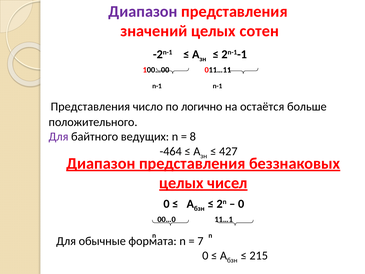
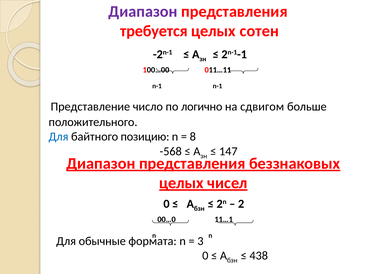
значений: значений -> требуется (154, 31)
Представления: Представления -> Представление (90, 107)
остаётся: остаётся -> сдвигом (262, 107)
Для colour: purple -> blue (59, 137)
ведущих: ведущих -> позицию (145, 137)
-464: -464 -> -568 (171, 151)
427: 427 -> 147 (228, 151)
0: 0 -> 2 (241, 204)
7: 7 -> 3 (200, 241)
215: 215 -> 438 (259, 255)
